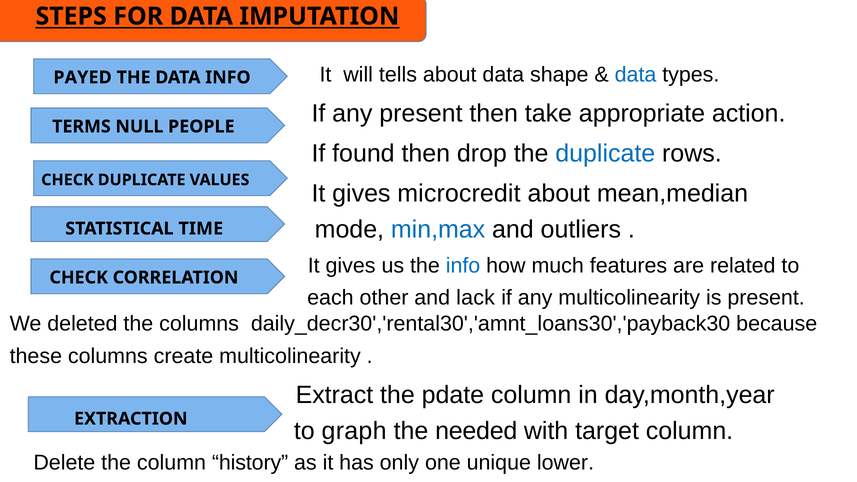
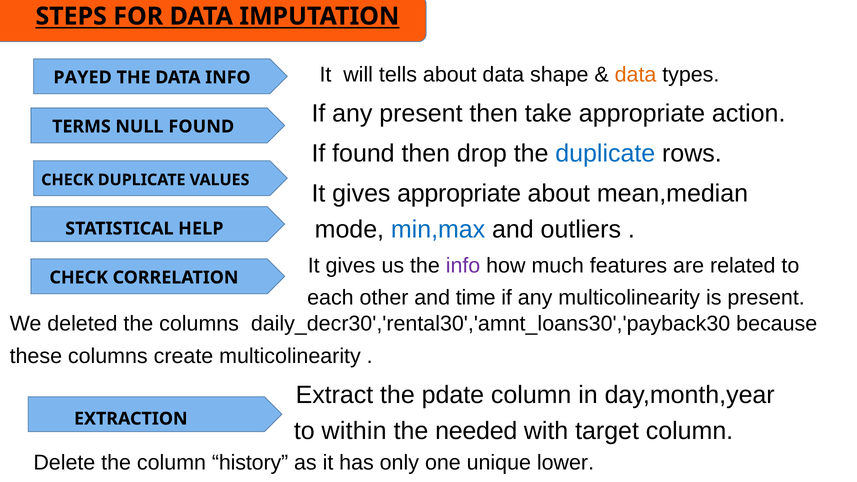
data colour: blue -> orange (636, 75)
NULL PEOPLE: PEOPLE -> FOUND (201, 127)
gives microcredit: microcredit -> appropriate (459, 194)
TIME: TIME -> HELP (201, 229)
info colour: blue -> purple (463, 266)
lack: lack -> time (476, 298)
graph: graph -> within (354, 431)
